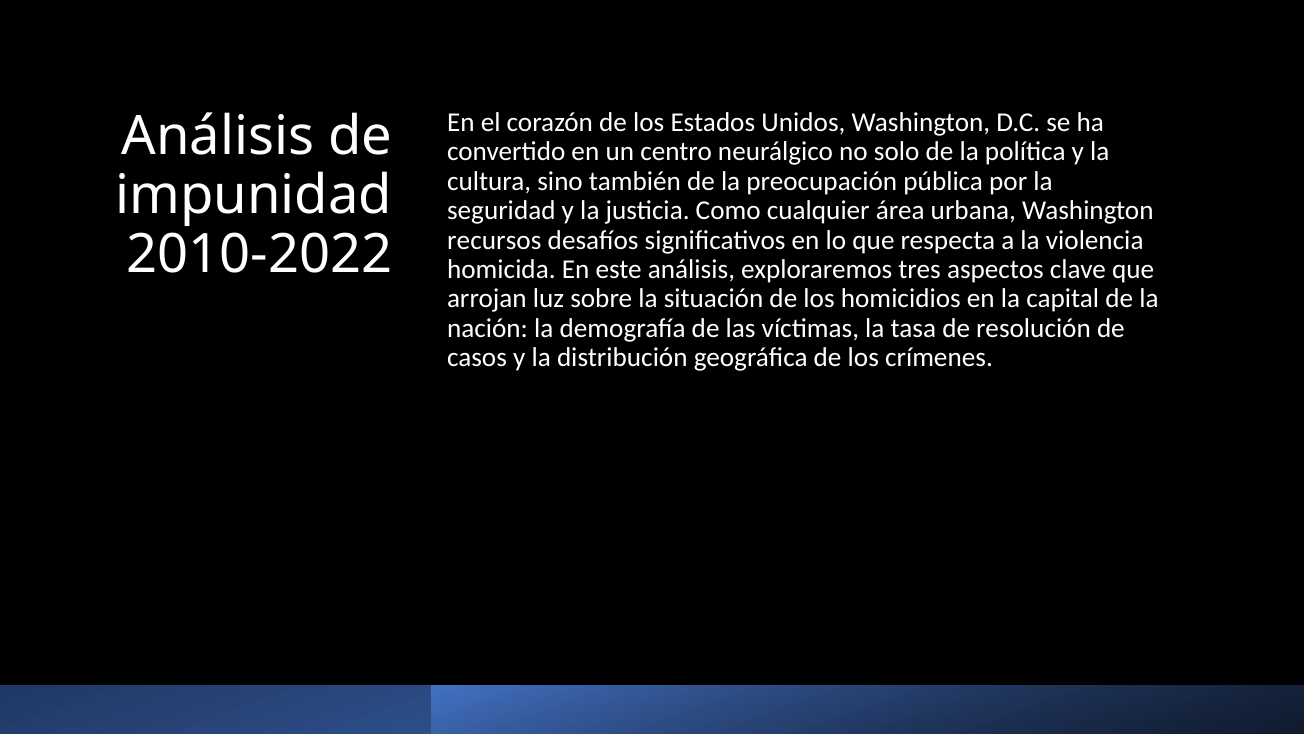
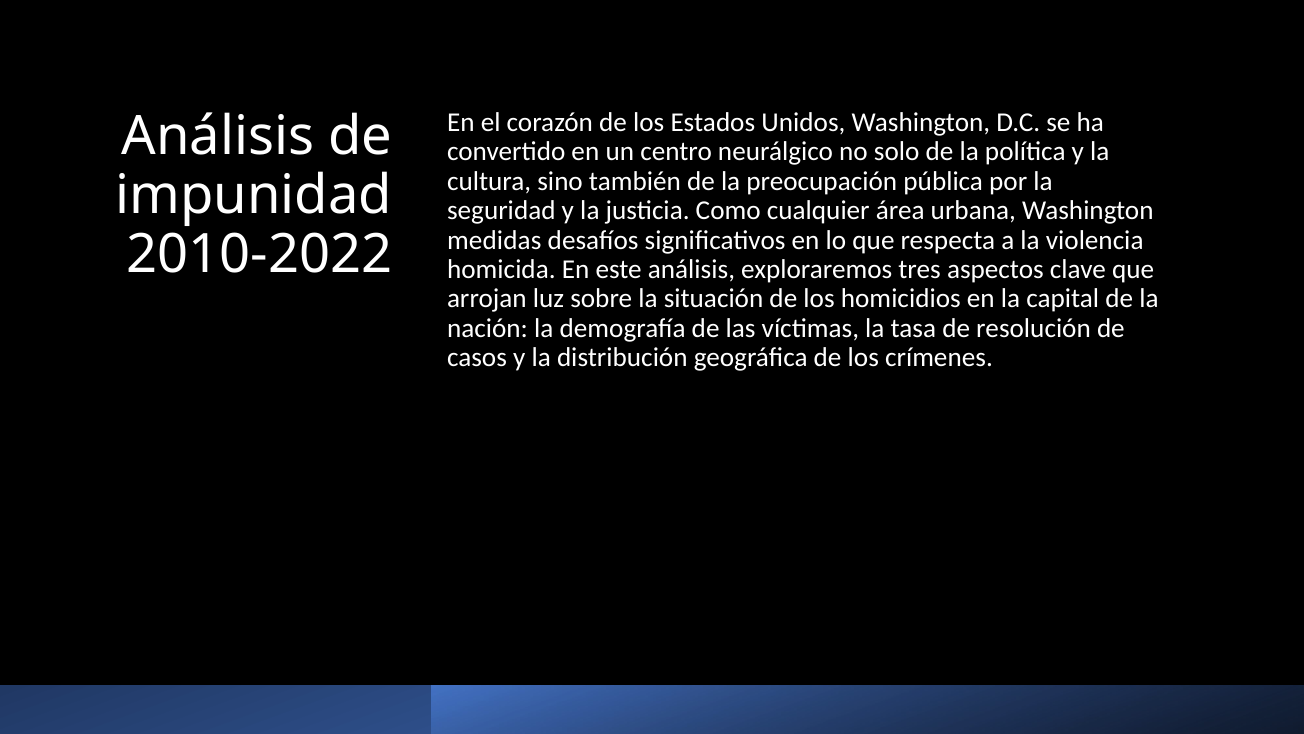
recursos: recursos -> medidas (494, 240)
